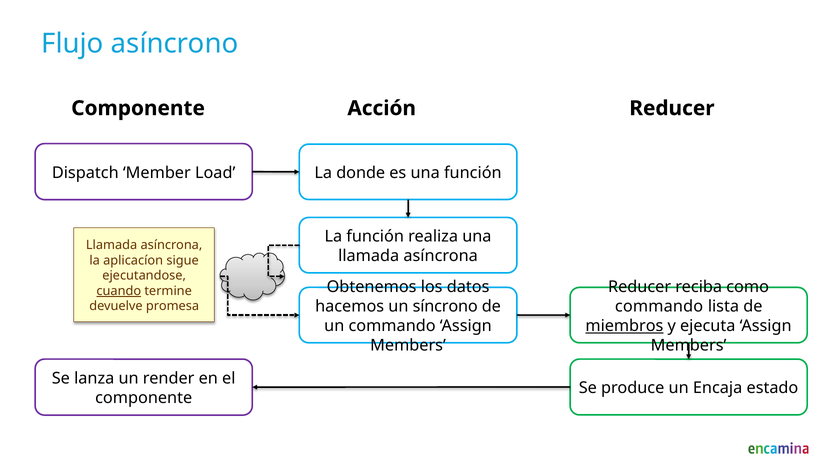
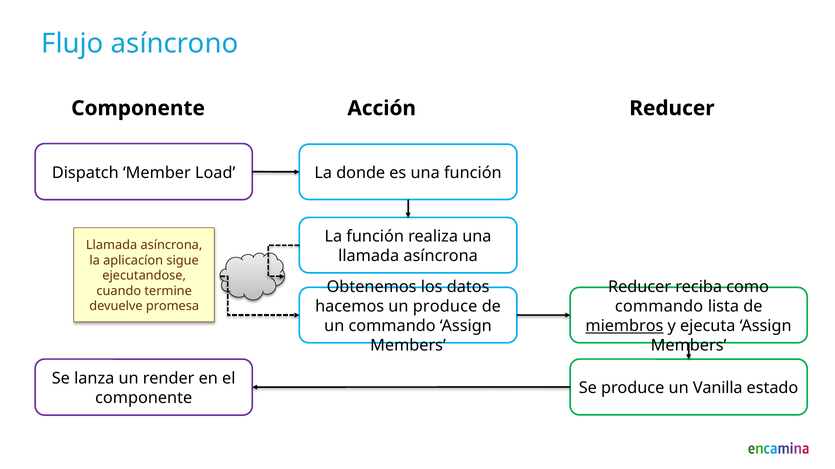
cuando underline: present -> none (119, 291)
un síncrono: síncrono -> produce (445, 307)
Encaja: Encaja -> Vanilla (718, 389)
